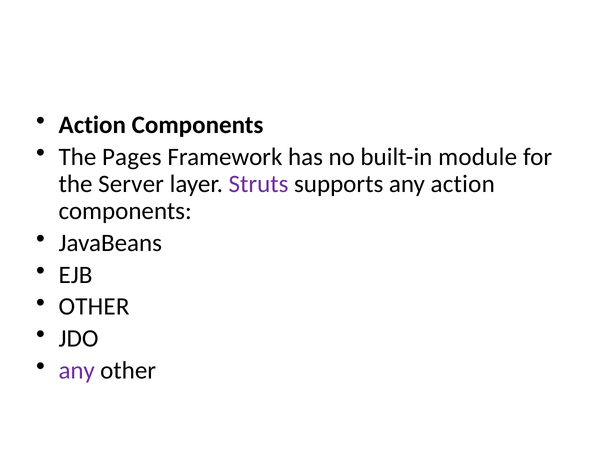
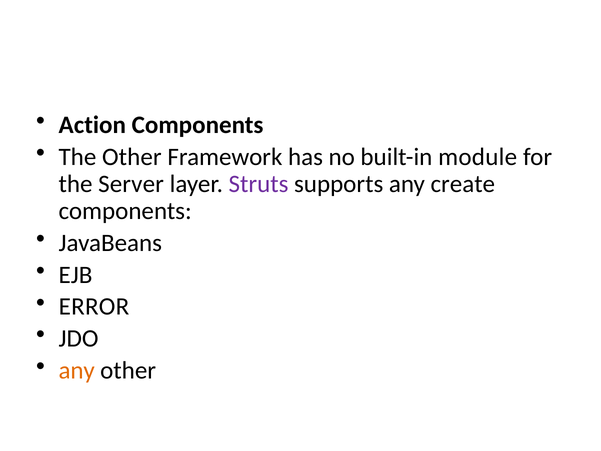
The Pages: Pages -> Other (132, 157)
any action: action -> create (463, 184)
OTHER: OTHER -> ERROR (94, 306)
any colour: purple -> orange (77, 370)
